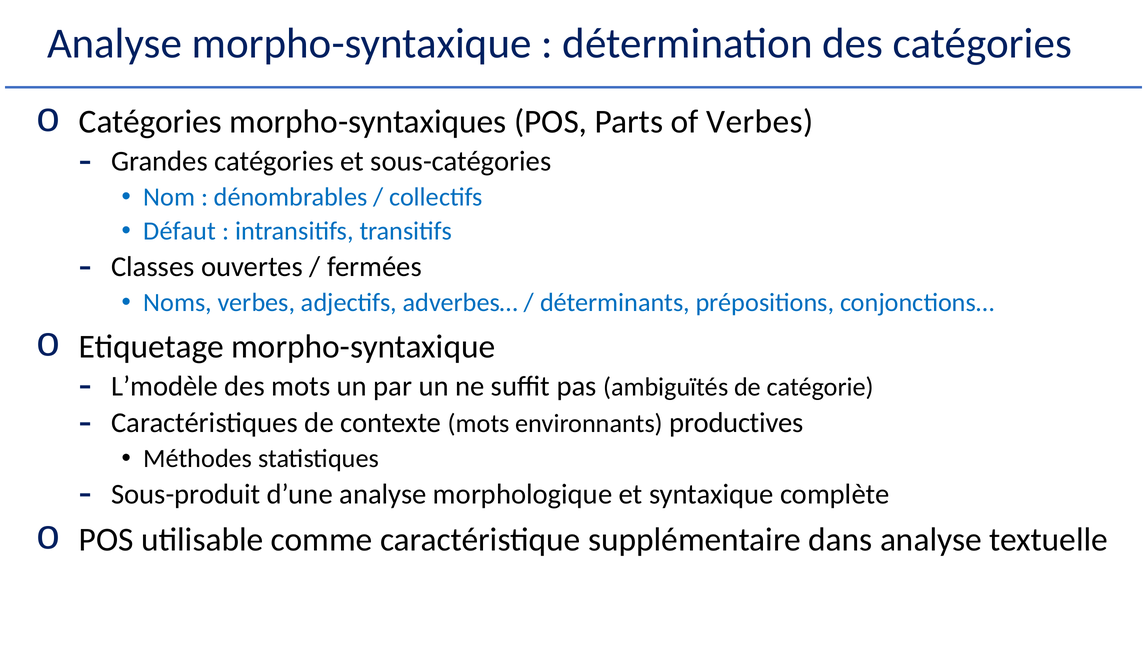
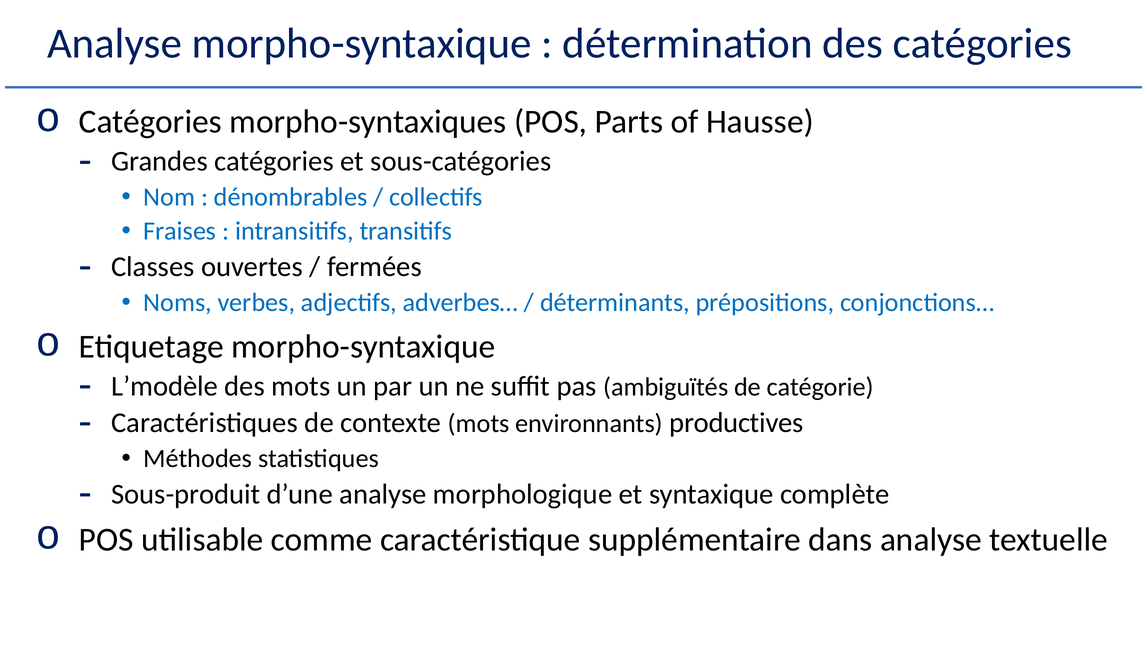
of Verbes: Verbes -> Hausse (760, 122)
Défaut: Défaut -> Fraises (180, 231)
